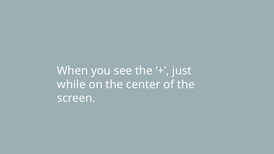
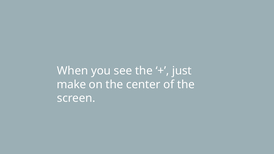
while: while -> make (71, 85)
